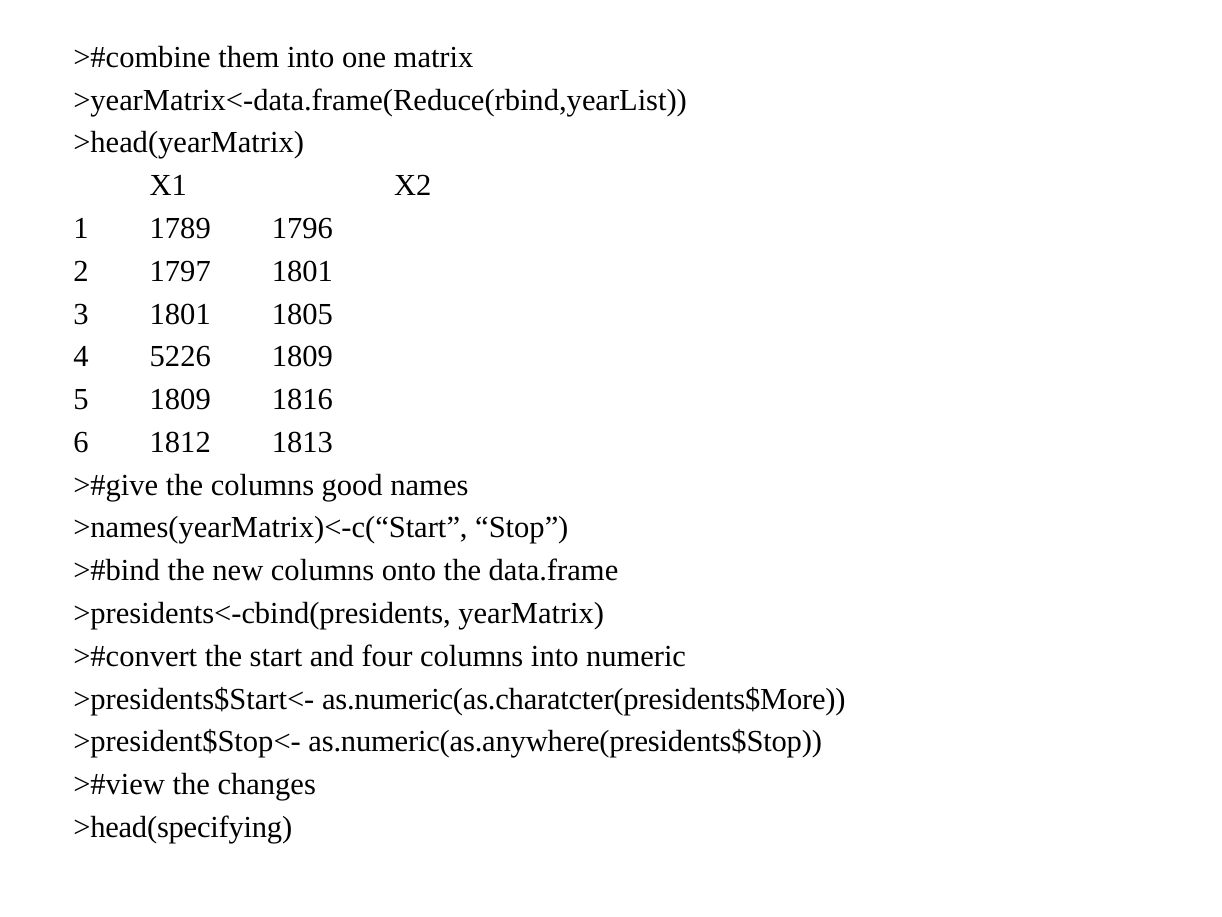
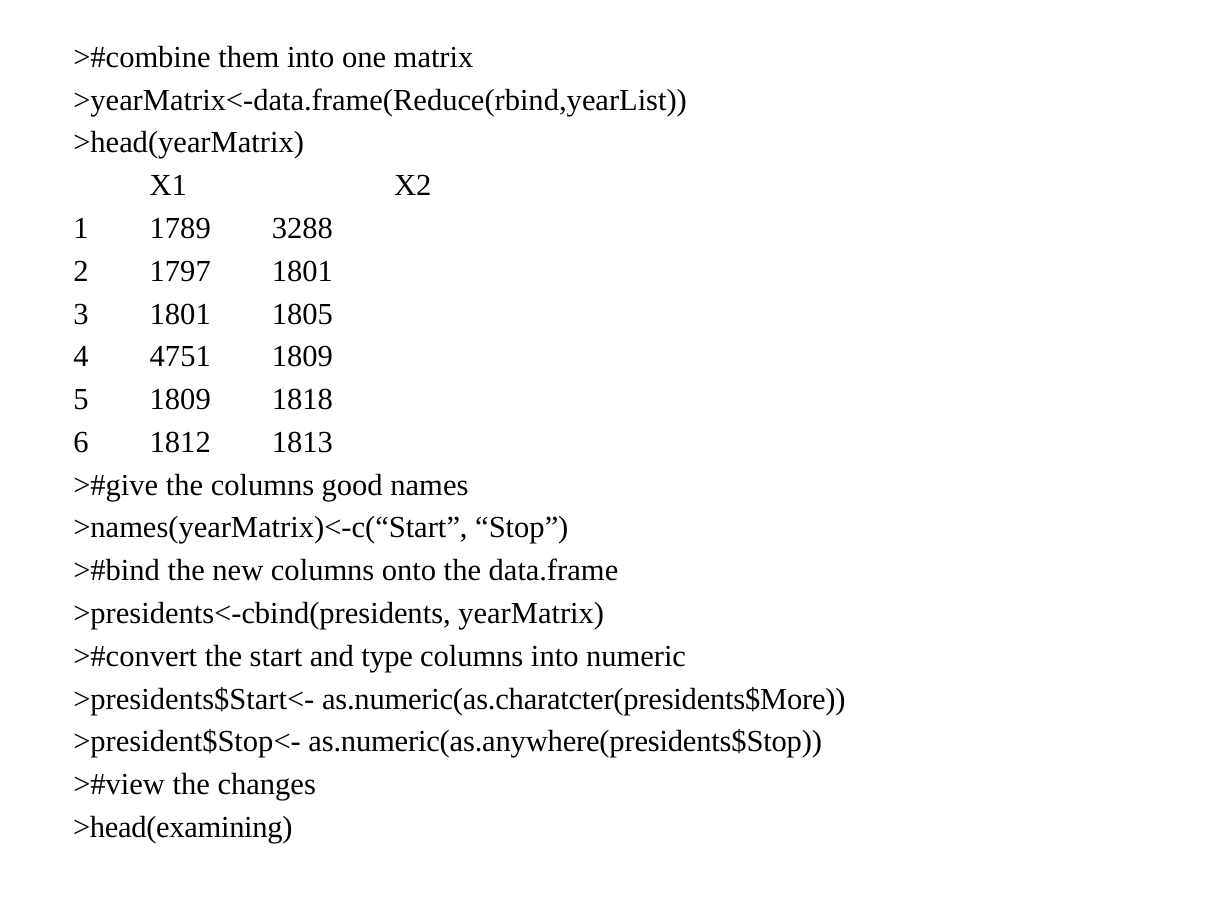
1796: 1796 -> 3288 (302, 228)
5226: 5226 -> 4751 (180, 357)
1816: 1816 -> 1818 (302, 399)
four: four -> type (387, 656)
>head(specifying: >head(specifying -> >head(examining (183, 827)
